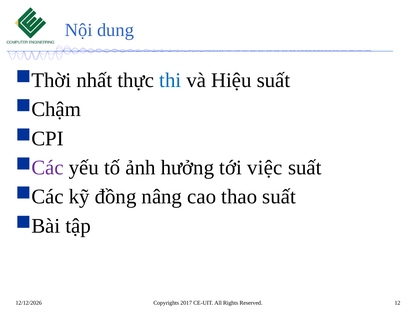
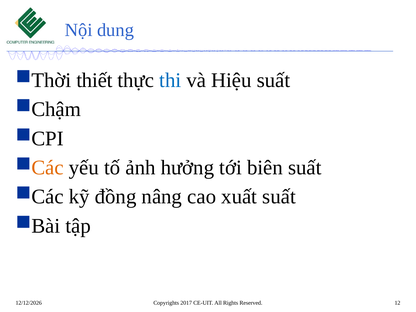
nhất: nhất -> thiết (94, 80)
Các colour: purple -> orange (48, 168)
việc: việc -> biên (265, 168)
thao: thao -> xuất (239, 197)
